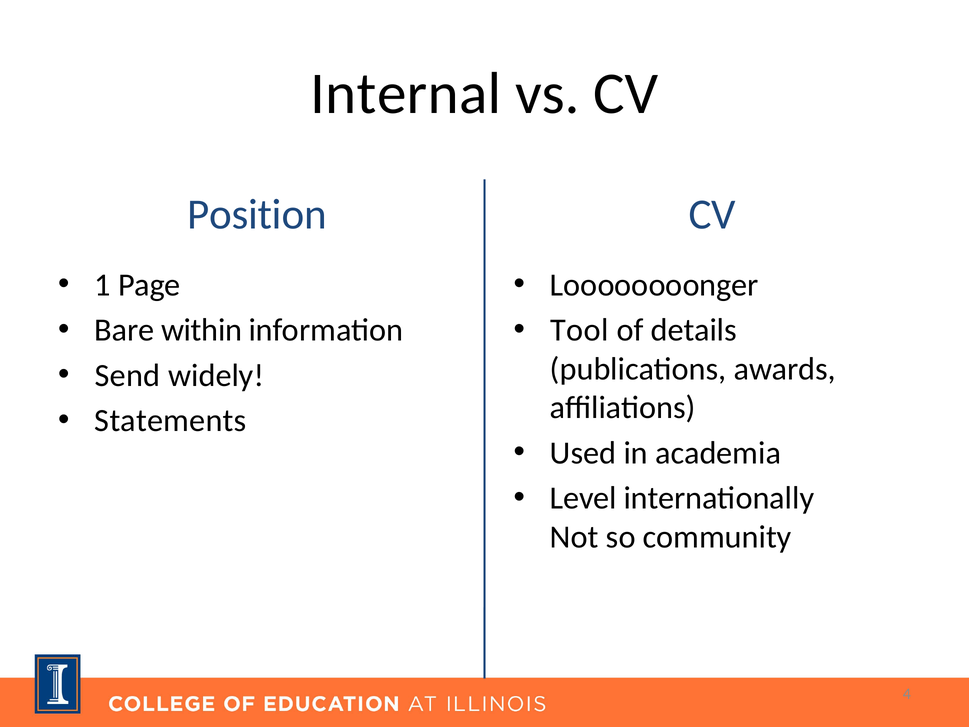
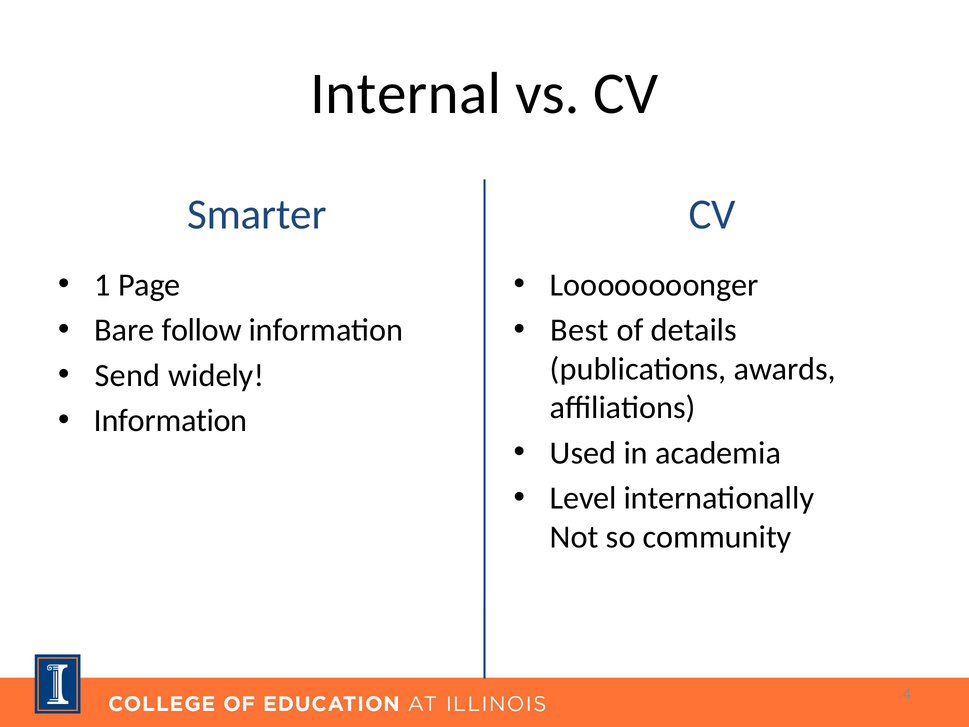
Position: Position -> Smarter (257, 215)
within: within -> follow (202, 330)
Tool: Tool -> Best (579, 330)
Statements: Statements -> Information (171, 421)
